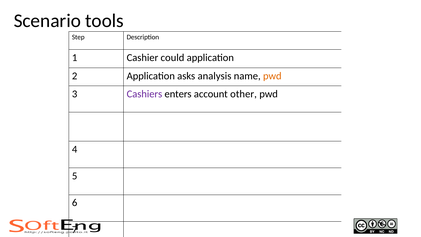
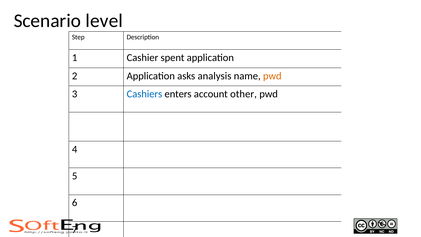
tools: tools -> level (104, 21)
could: could -> spent (173, 58)
Cashiers colour: purple -> blue (144, 94)
